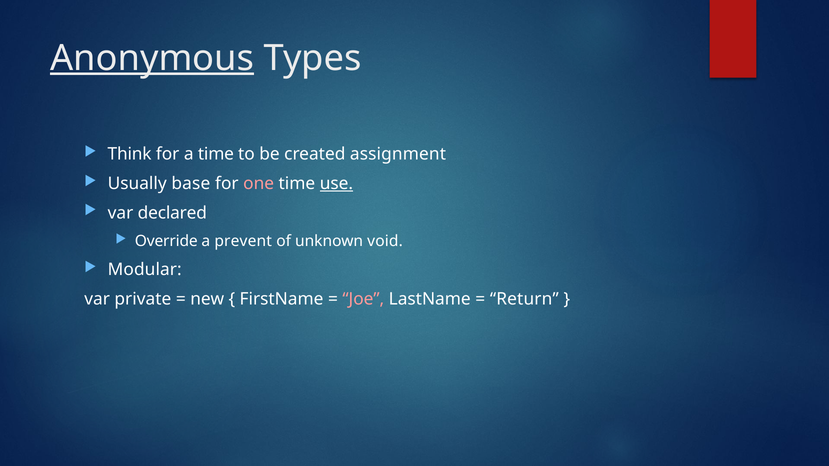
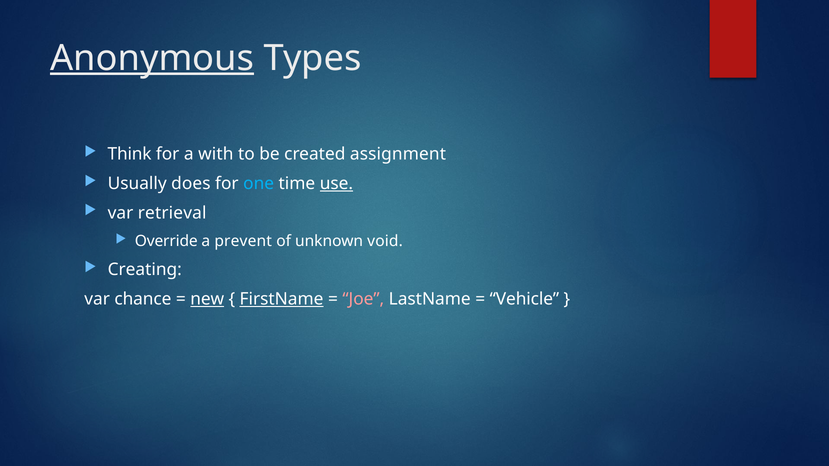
a time: time -> with (216, 154)
base: base -> does (191, 184)
one colour: pink -> light blue (259, 184)
declared: declared -> retrieval (172, 213)
Modular: Modular -> Creating (145, 270)
private: private -> chance (143, 299)
new underline: none -> present (207, 299)
FirstName underline: none -> present (282, 299)
Return: Return -> Vehicle (524, 299)
